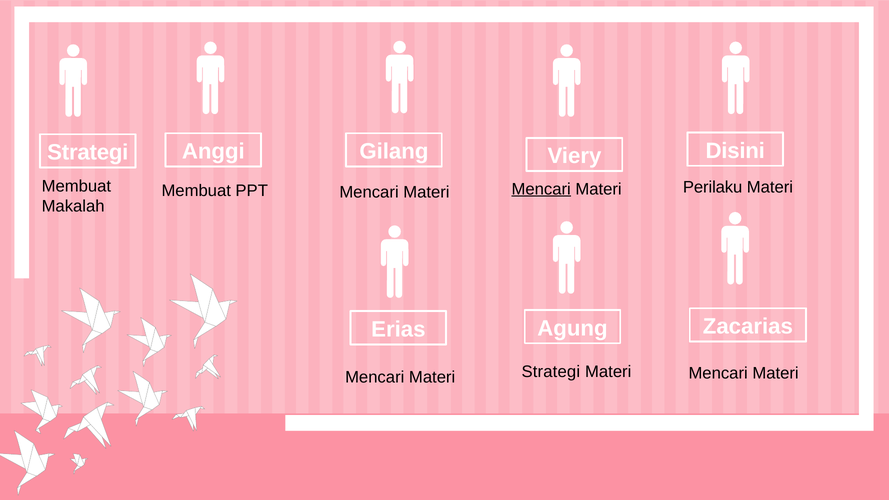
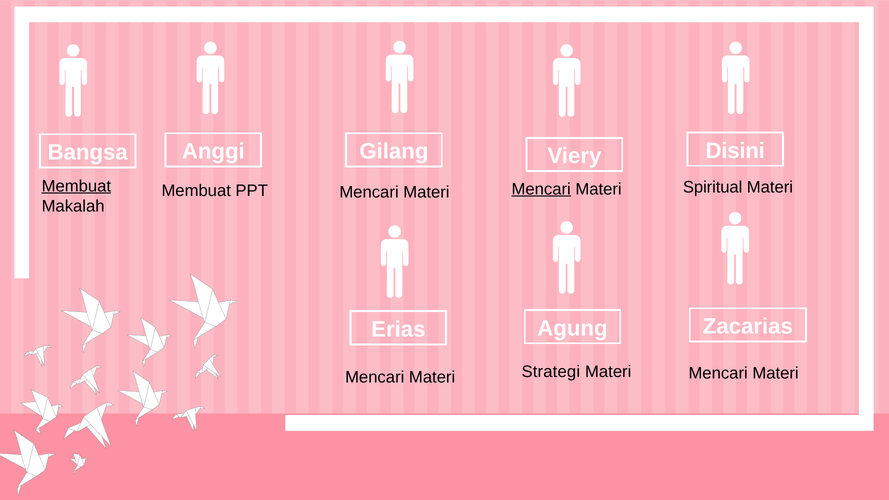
Strategi: Strategi -> Bangsa (88, 152)
Membuat underline: none -> present (76, 186)
Perilaku: Perilaku -> Spiritual (713, 187)
